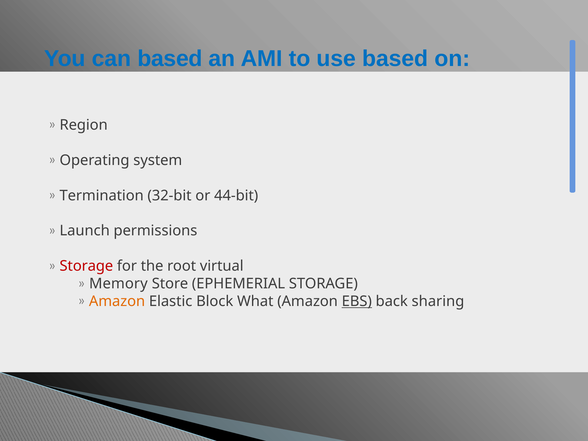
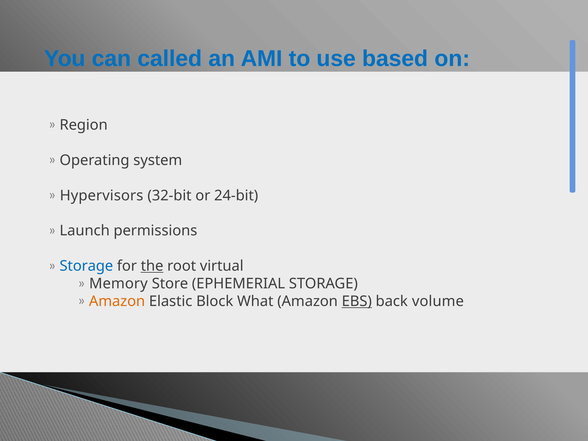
can based: based -> called (170, 59)
Termination: Termination -> Hypervisors (102, 196)
44-bit: 44-bit -> 24-bit (236, 196)
Storage colour: red -> blue (86, 266)
the underline: none -> present (152, 266)
sharing: sharing -> volume (438, 301)
